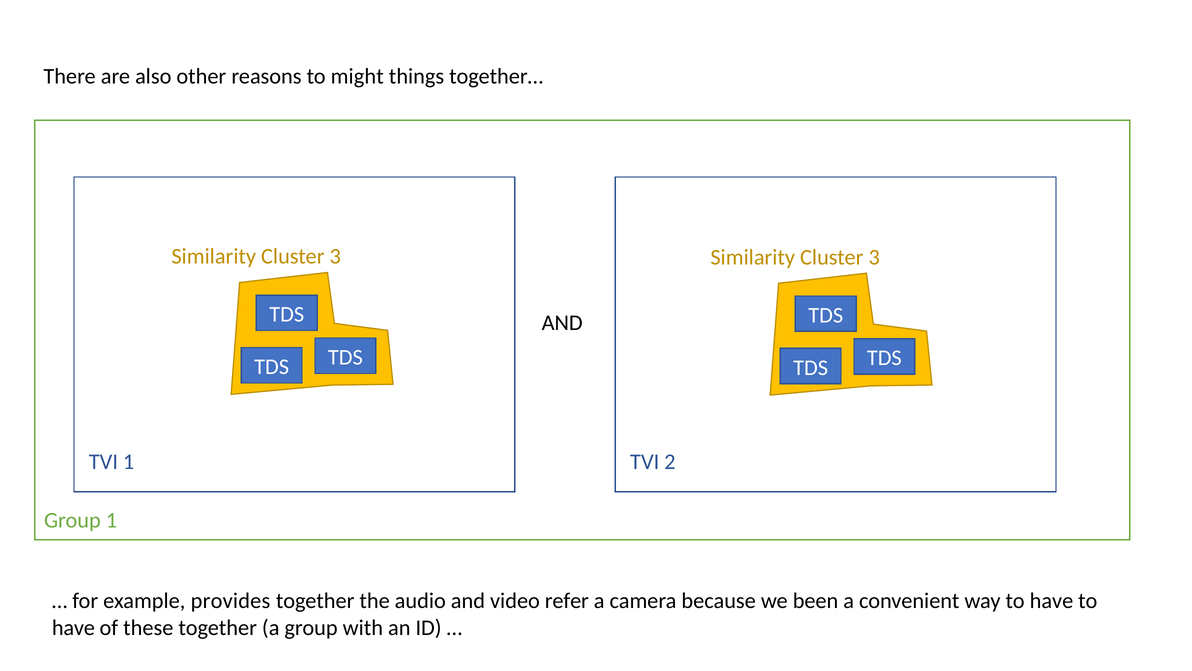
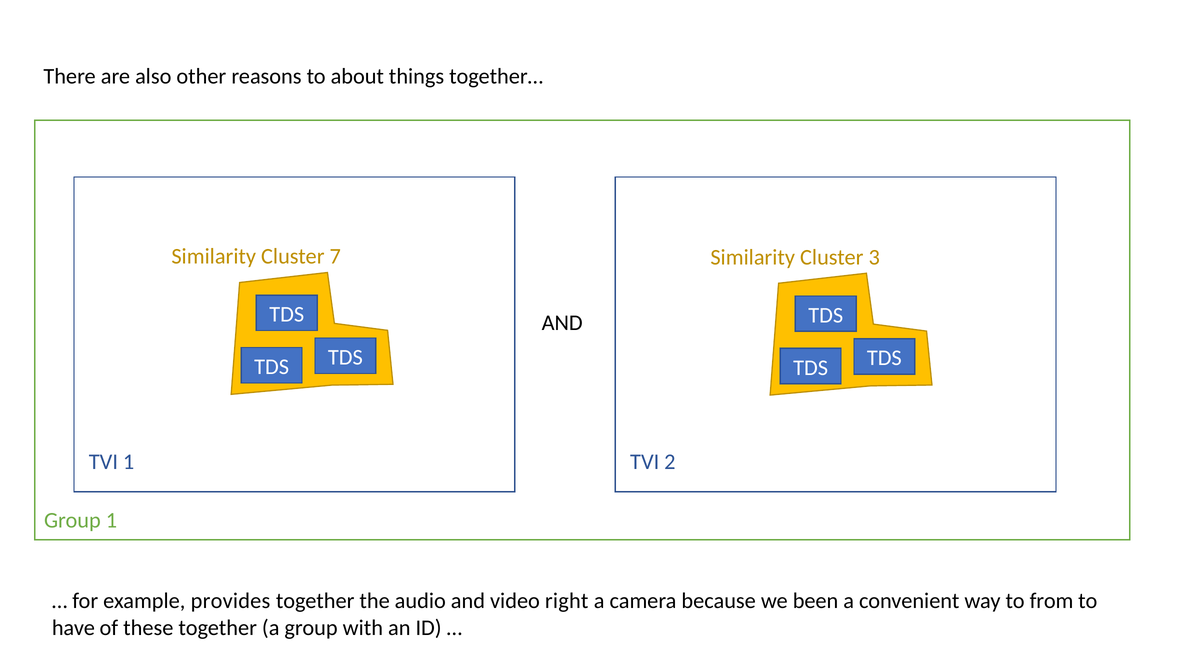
might: might -> about (357, 76)
3: 3 -> 7 (335, 256)
refer: refer -> right (567, 600)
way to have: have -> from (1052, 600)
